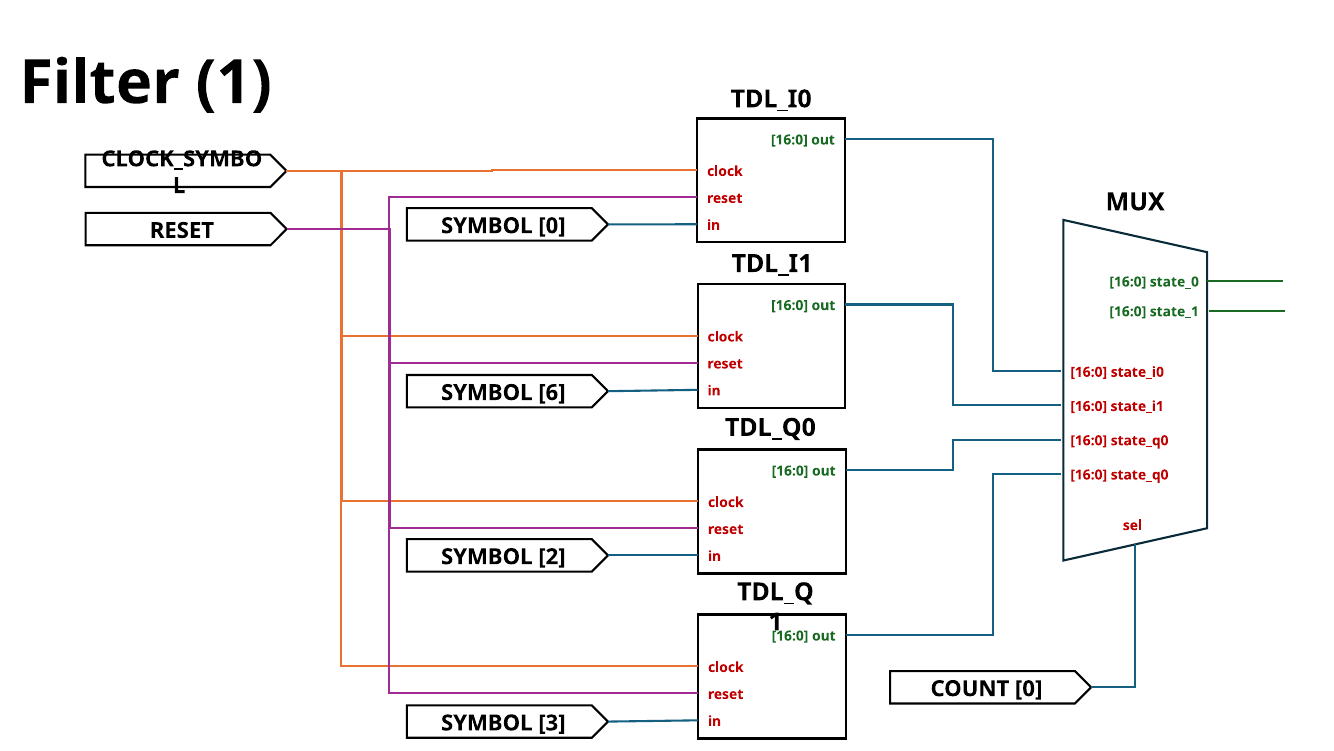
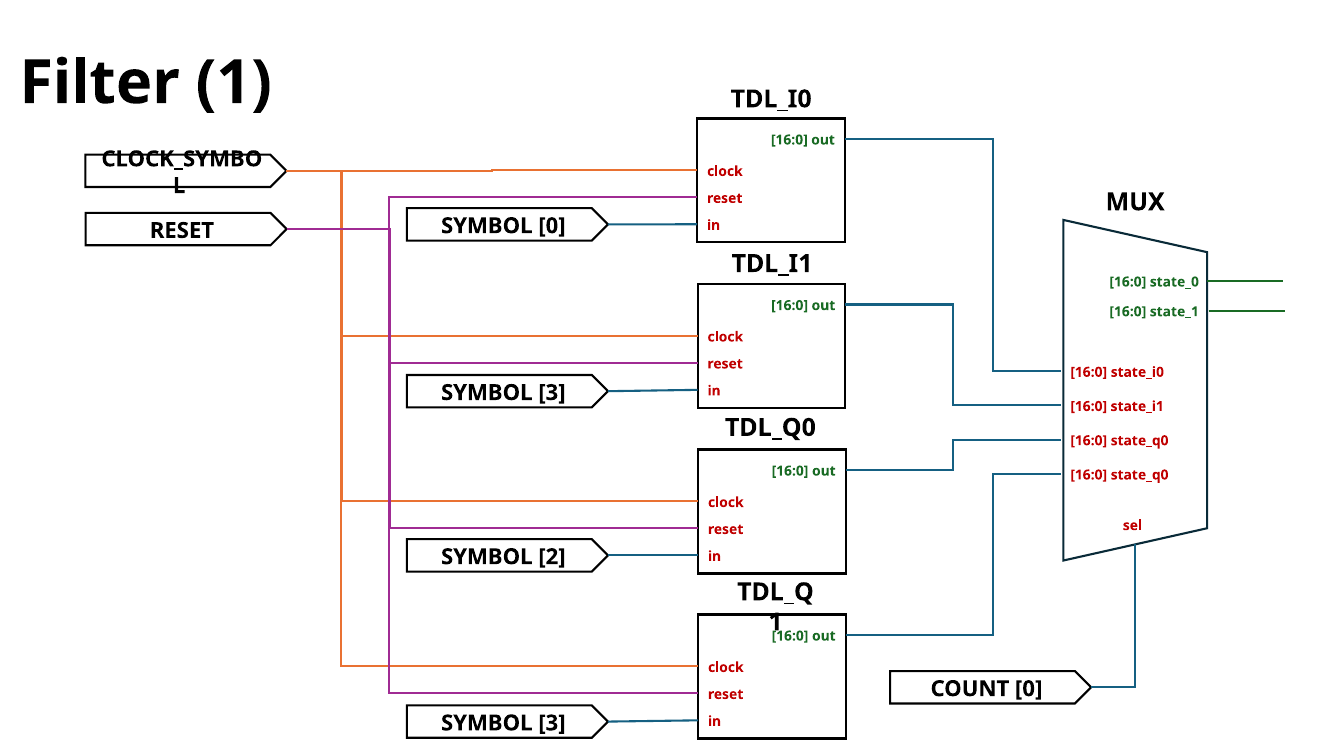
6: 6 -> 3 (552, 392)
